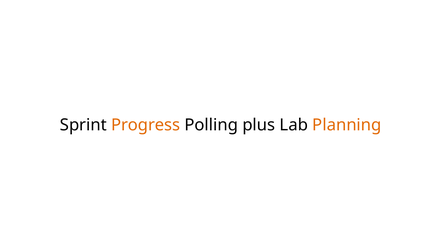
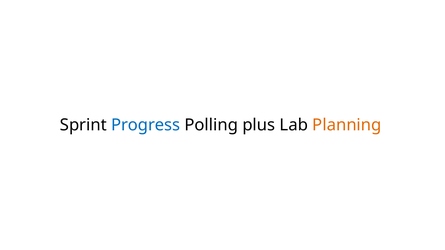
Progress colour: orange -> blue (146, 125)
